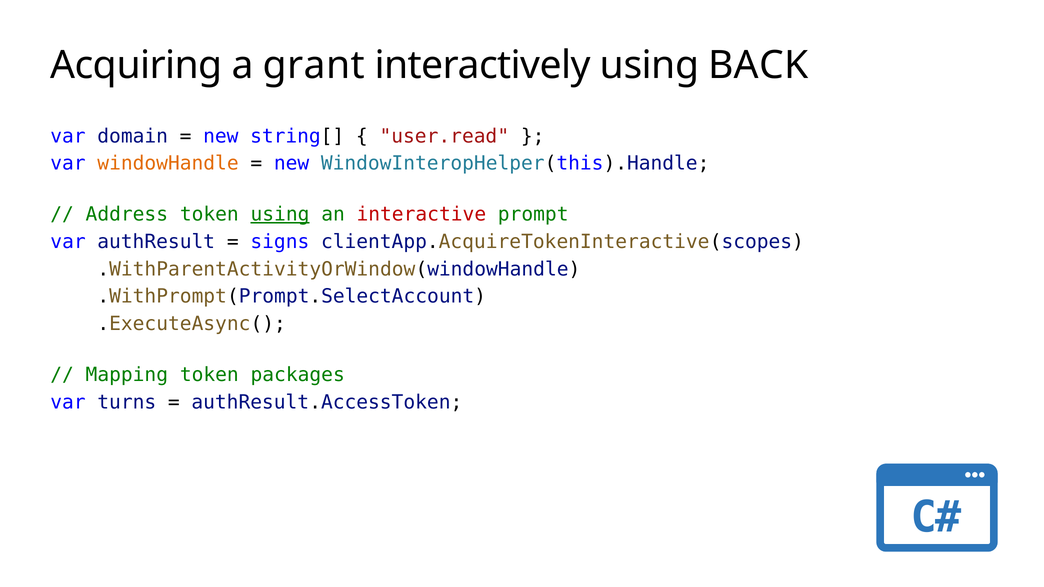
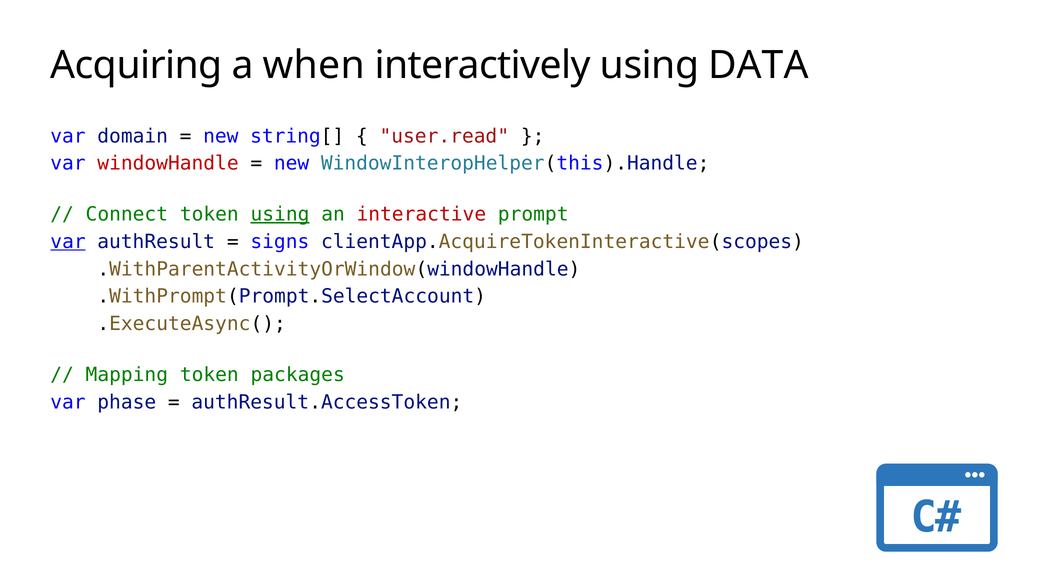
grant: grant -> when (314, 65)
BACK: BACK -> DATA (758, 65)
windowHandle colour: orange -> red (168, 164)
Address: Address -> Connect (127, 214)
var underline: none -> present (68, 242)
turns: turns -> phase (127, 402)
